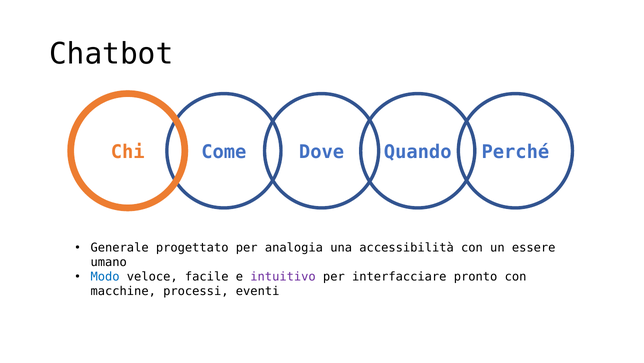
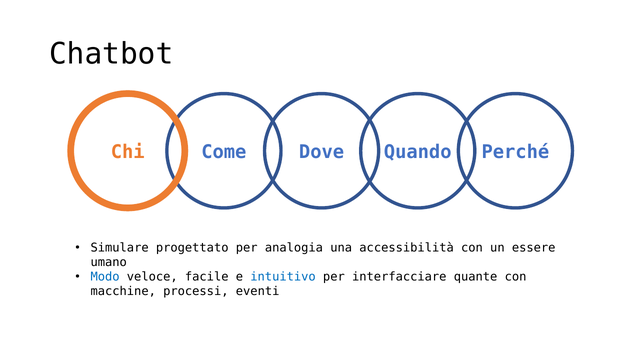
Generale: Generale -> Simulare (120, 247)
intuitivo colour: purple -> blue (283, 276)
pronto: pronto -> quante (476, 276)
